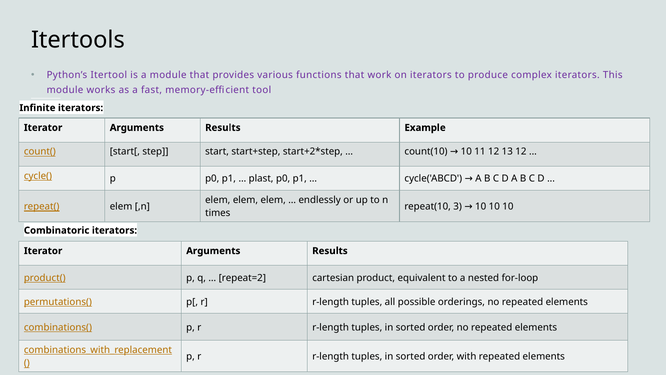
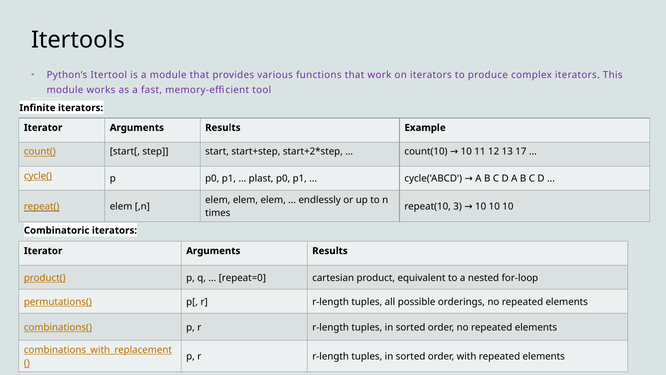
13 12: 12 -> 17 (521, 152)
repeat=2: repeat=2 -> repeat=0 (242, 278)
